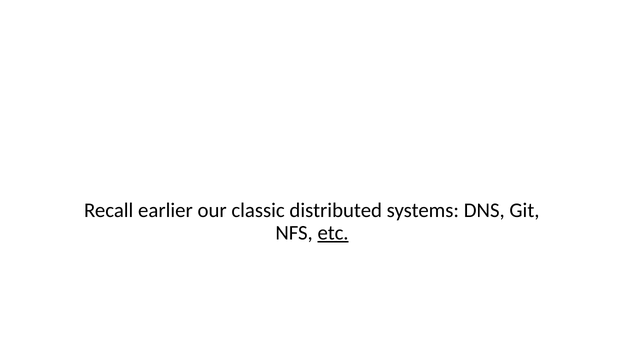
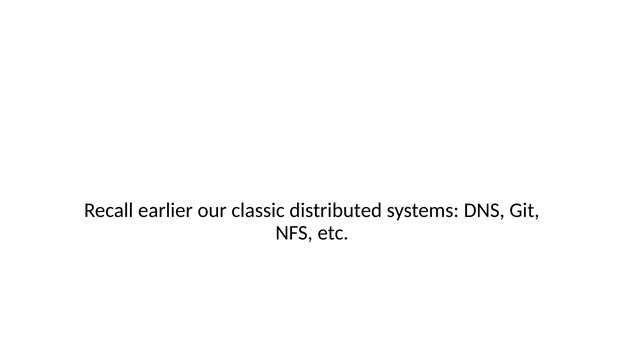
etc underline: present -> none (333, 233)
